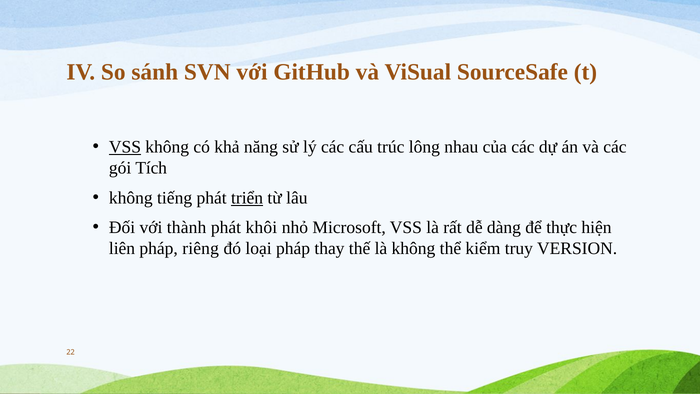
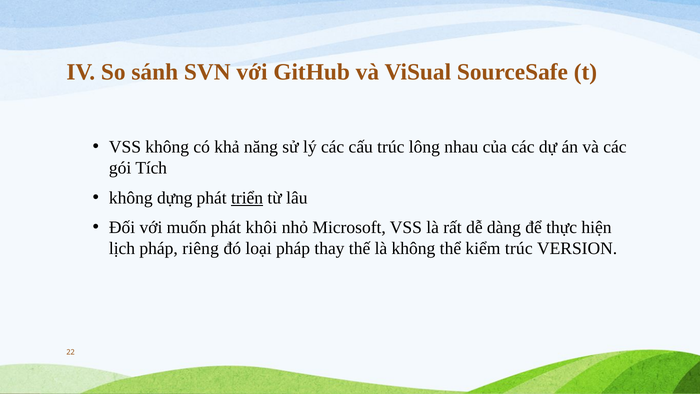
VSS underline: present -> none (125, 147)
tiếng: tiếng -> dựng (175, 198)
thành: thành -> muốn (187, 227)
liên: liên -> lịch (122, 248)
kiểm truy: truy -> trúc (519, 248)
